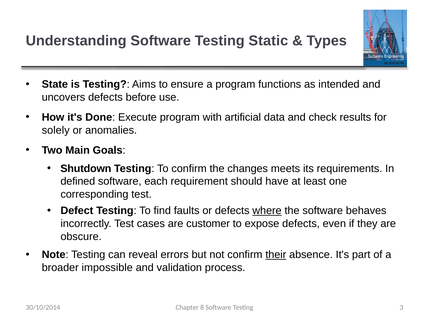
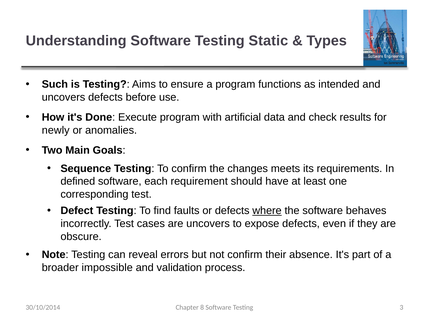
State: State -> Such (55, 84)
solely: solely -> newly (56, 130)
Shutdown: Shutdown -> Sequence (86, 168)
are customer: customer -> uncovers (208, 223)
their underline: present -> none (276, 255)
